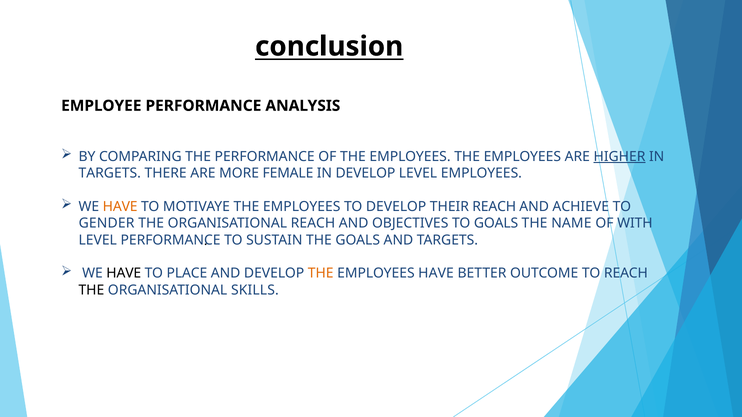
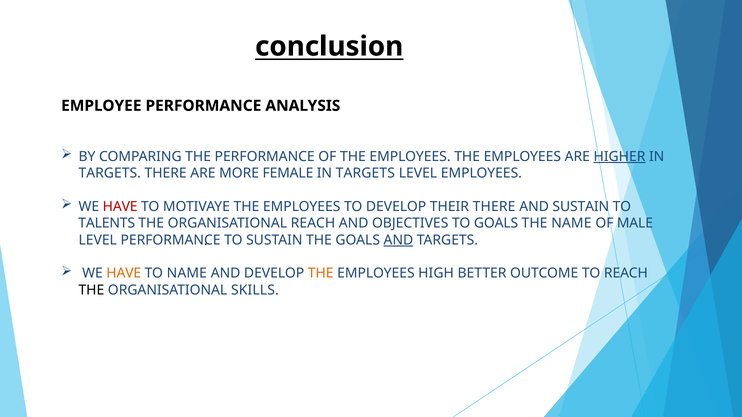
DEVELOP: DEVELOP -> TARGETS (365, 173)
HAVE colour: orange -> red (120, 207)
THEIR REACH: REACH -> THERE (494, 207)
AND ACHIEVE: ACHIEVE -> SUSTAIN (581, 207)
GENDER: GENDER -> TALENTS (107, 224)
WITH: WITH -> MALE (635, 224)
AND underline: none -> present (398, 240)
HAVE colour: black -> orange (124, 274)
TO PLACE: PLACE -> NAME (187, 274)
EMPLOYEES HAVE: HAVE -> HIGH (436, 274)
